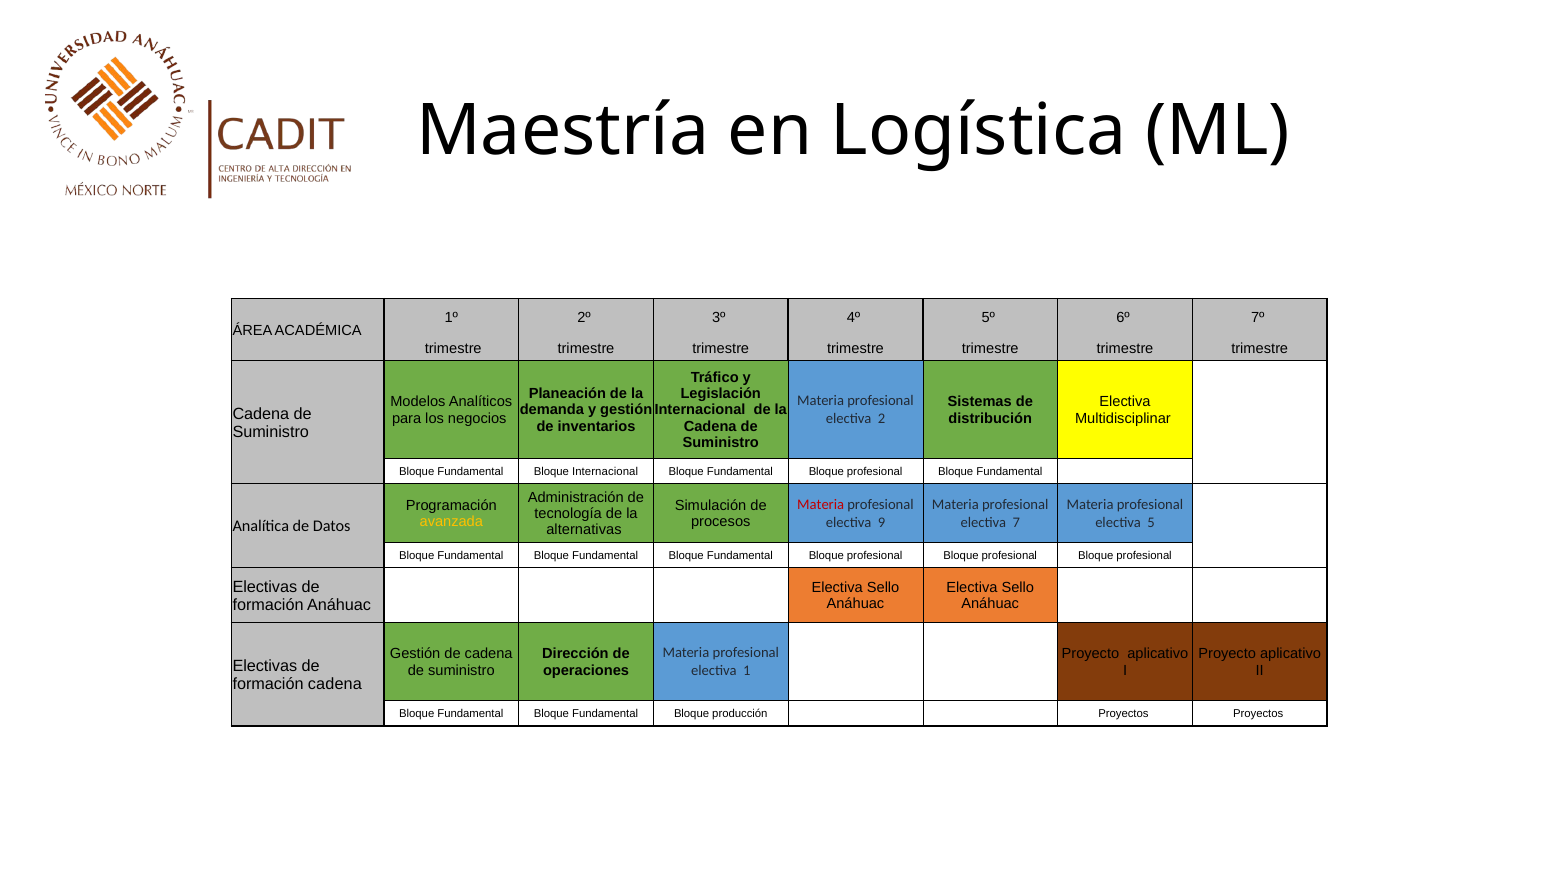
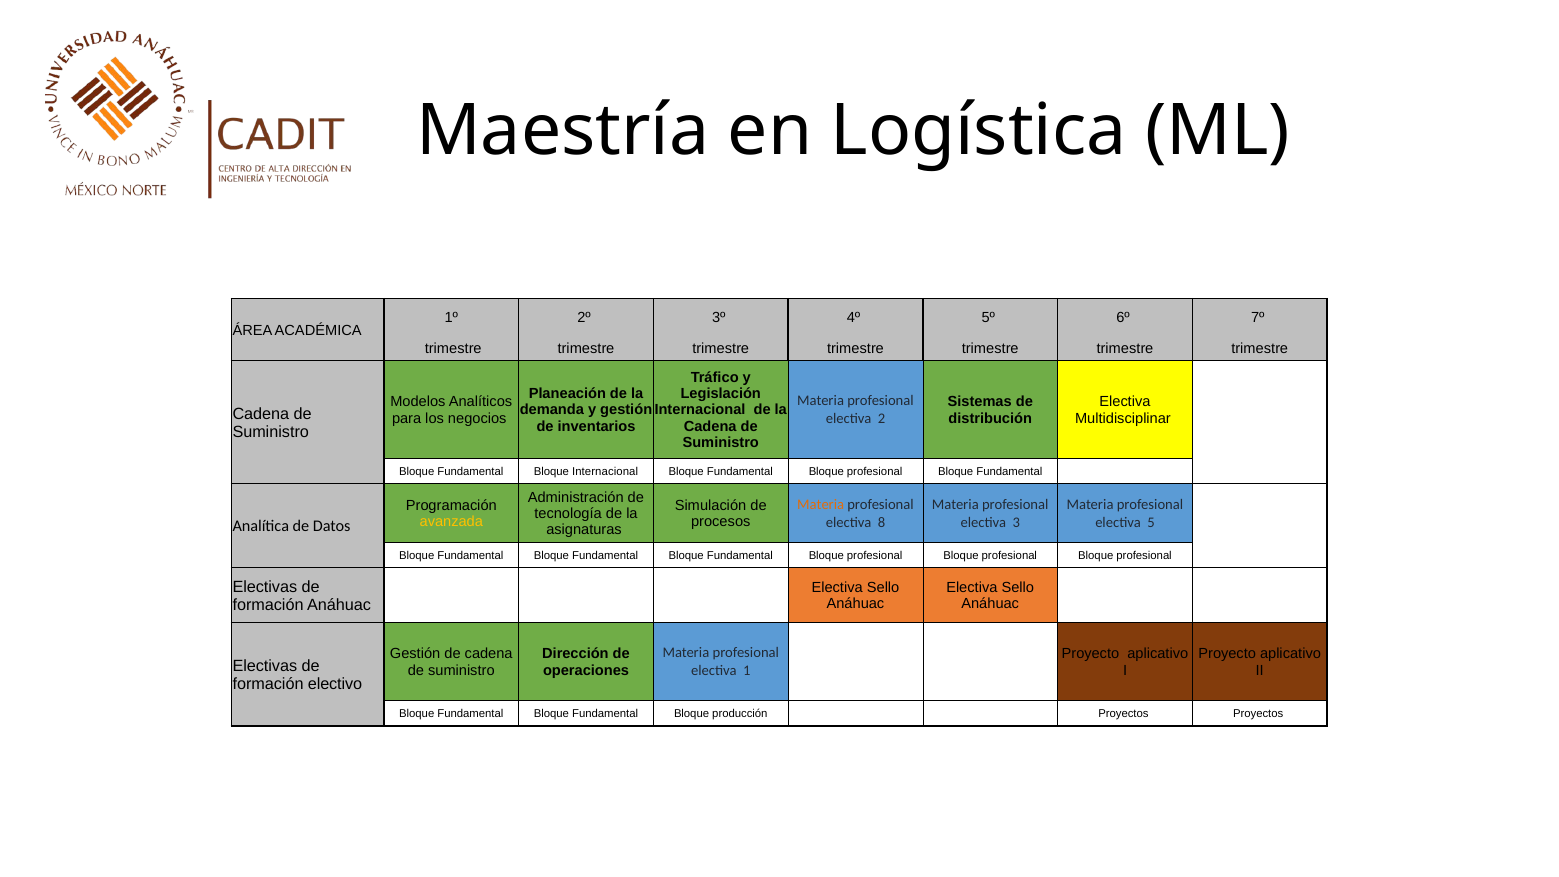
Materia colour: red -> orange (821, 505)
9: 9 -> 8 (882, 522)
7: 7 -> 3 (1016, 522)
alternativas: alternativas -> asignaturas (584, 530)
formación cadena: cadena -> electivo (335, 684)
